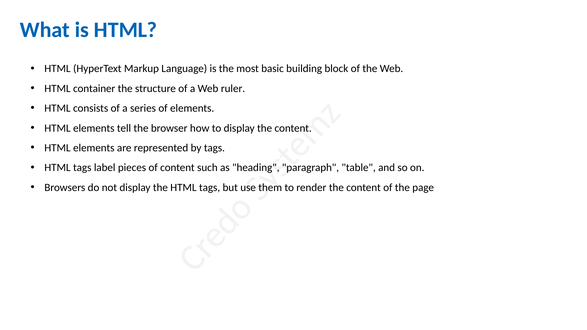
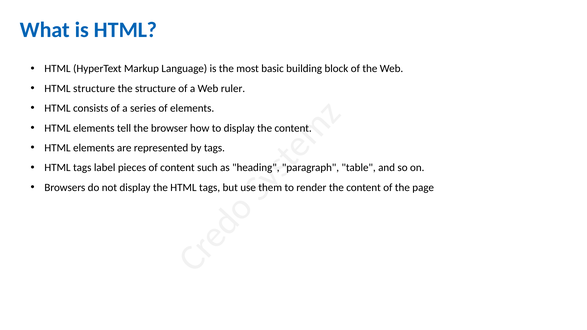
HTML container: container -> structure (94, 88)
